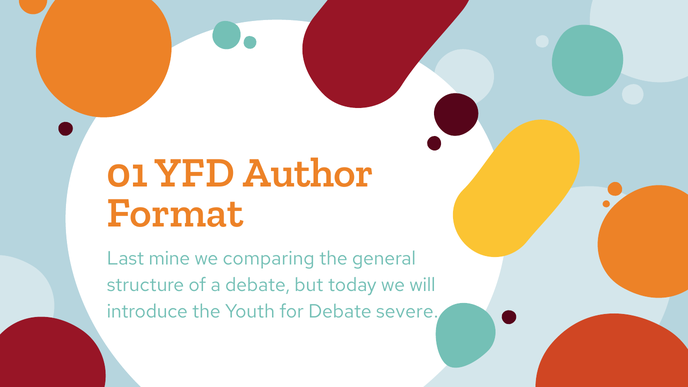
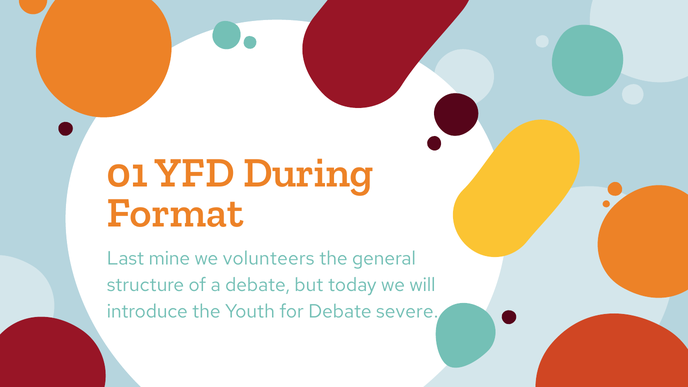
Author: Author -> During (308, 173)
comparing: comparing -> volunteers (269, 259)
